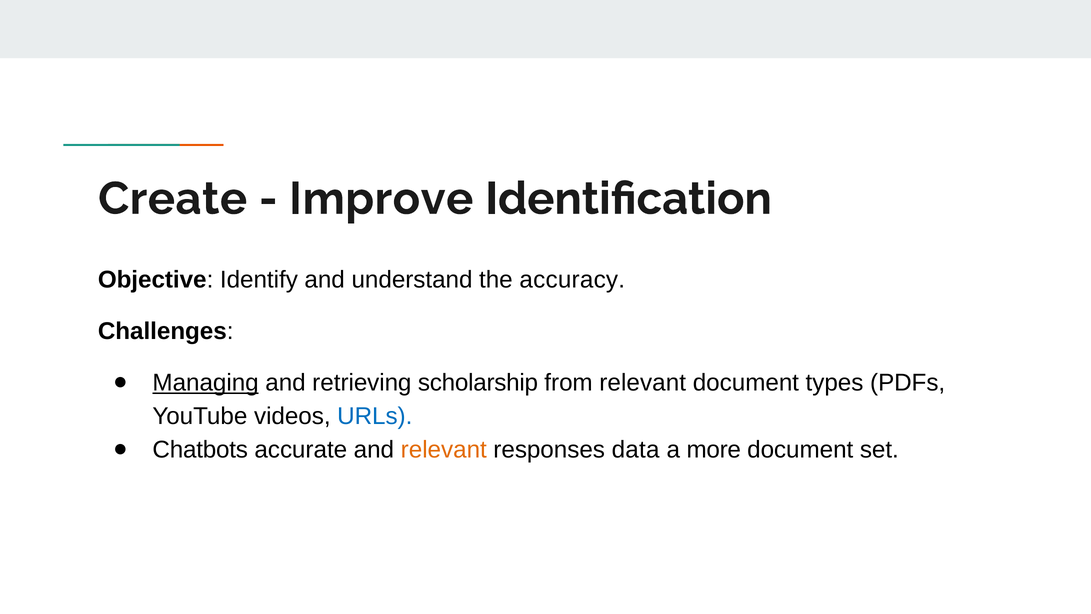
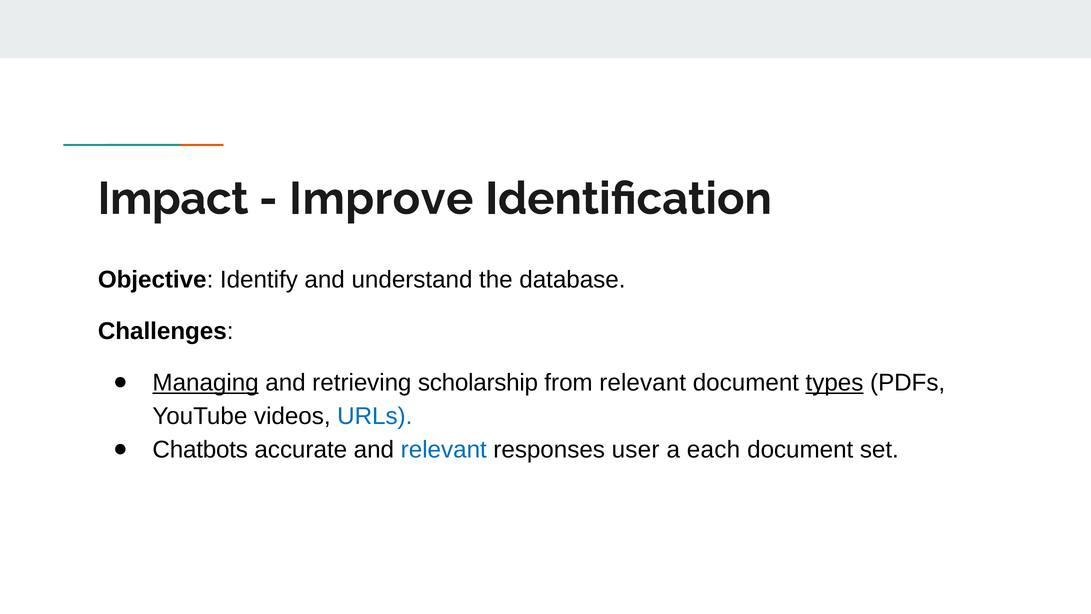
Create: Create -> Impact (173, 199)
accuracy: accuracy -> database (572, 279)
types underline: none -> present (834, 383)
relevant colour: orange -> blue (444, 449)
data: data -> user (636, 449)
more: more -> each (713, 449)
